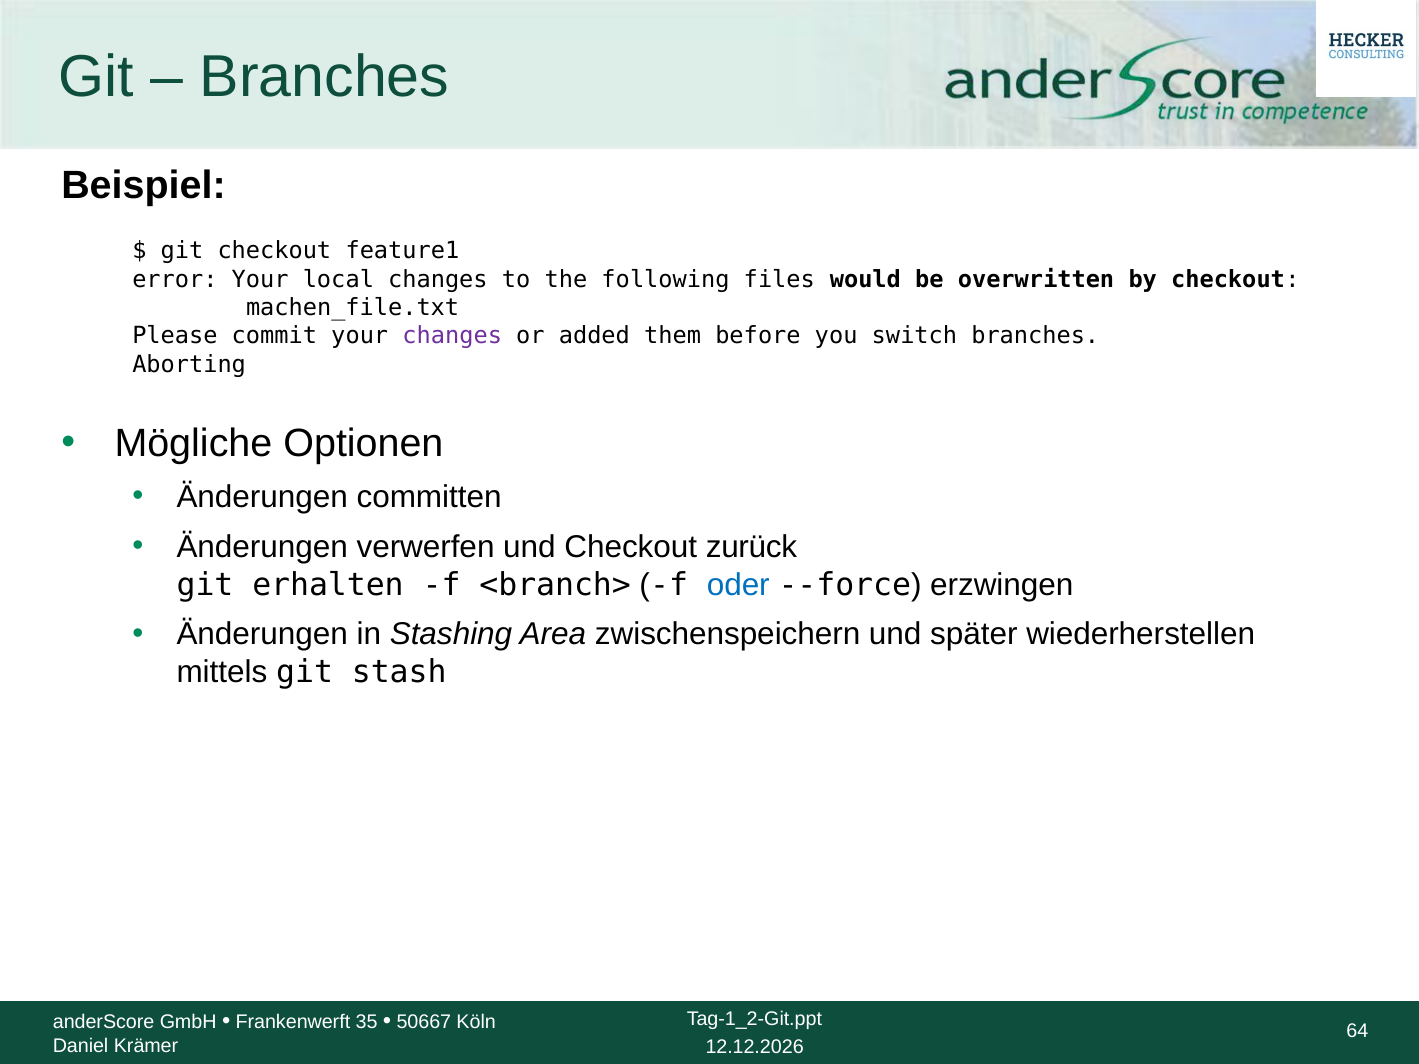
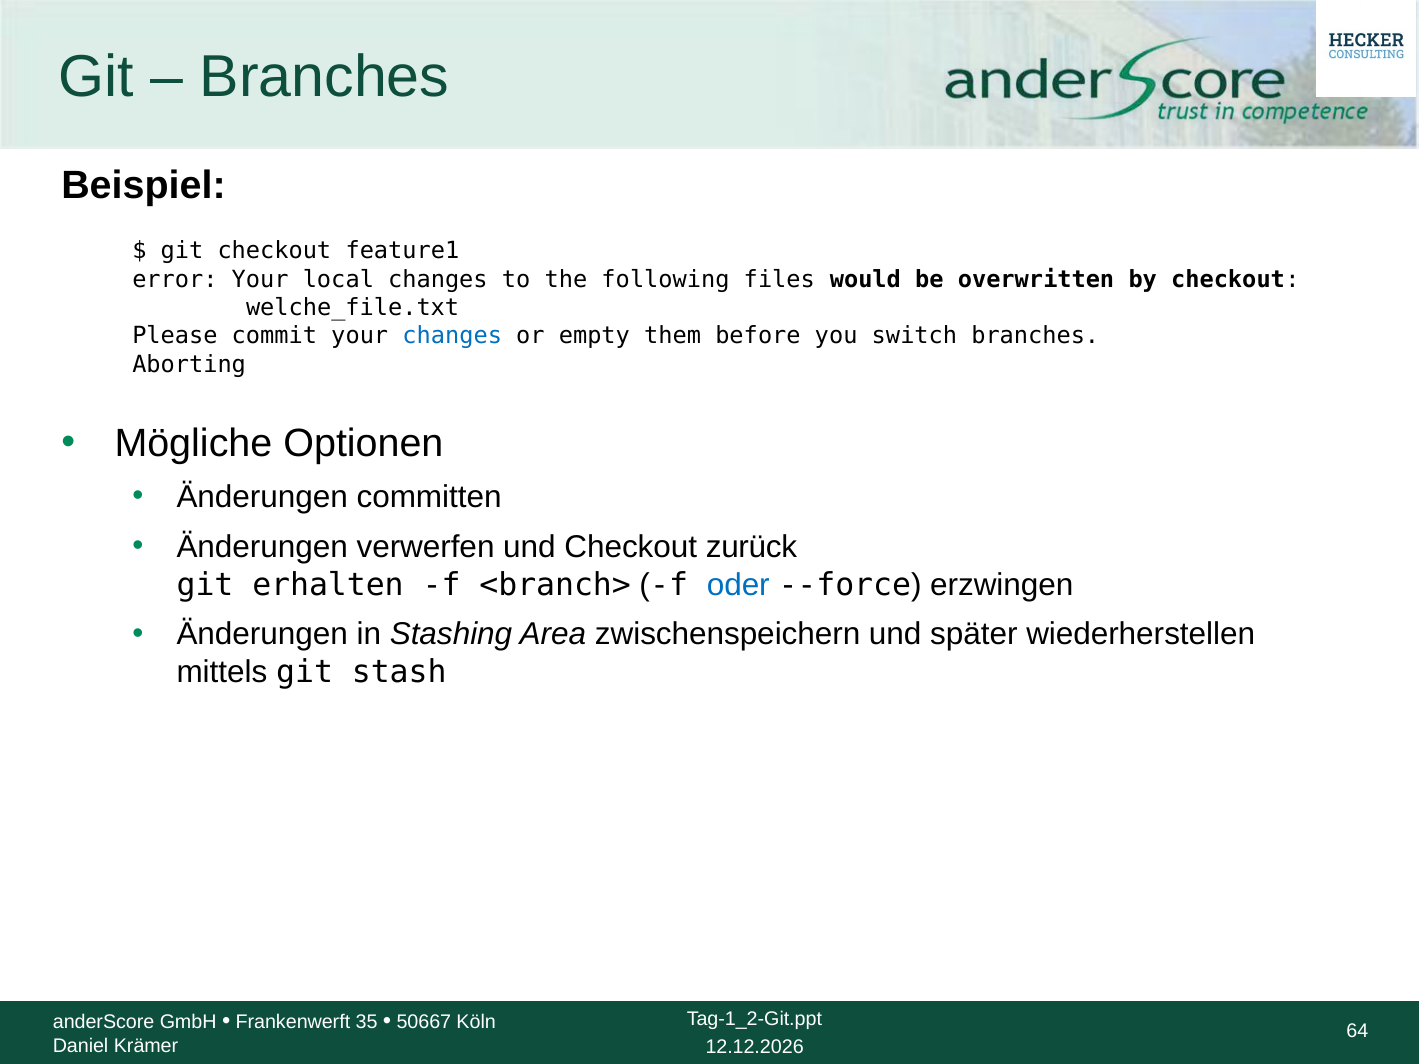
machen_file.txt: machen_file.txt -> welche_file.txt (353, 308)
changes colour: purple -> blue (452, 336)
added: added -> empty (594, 336)
